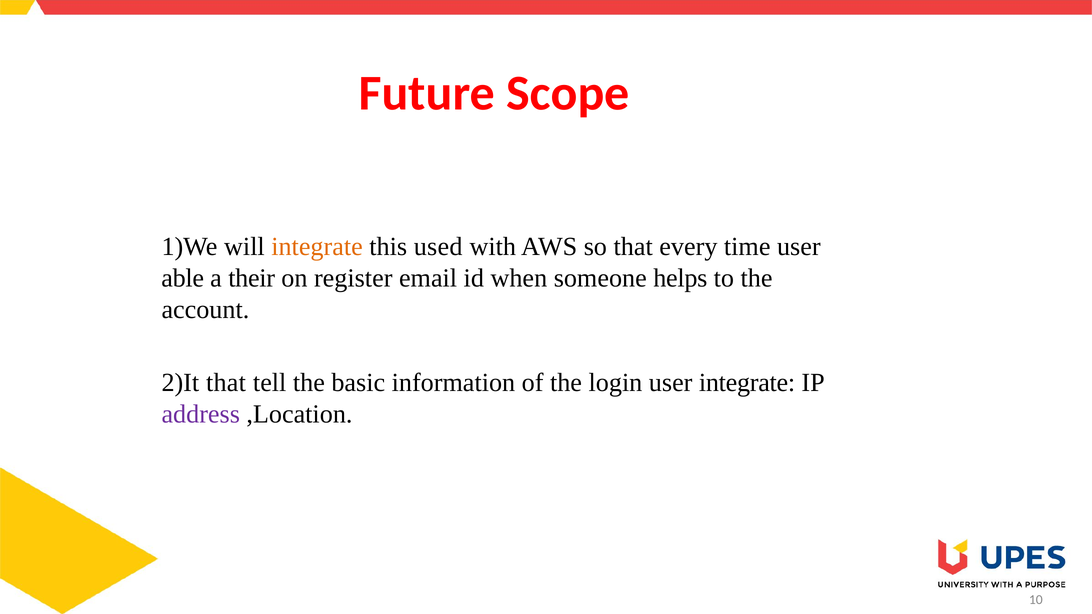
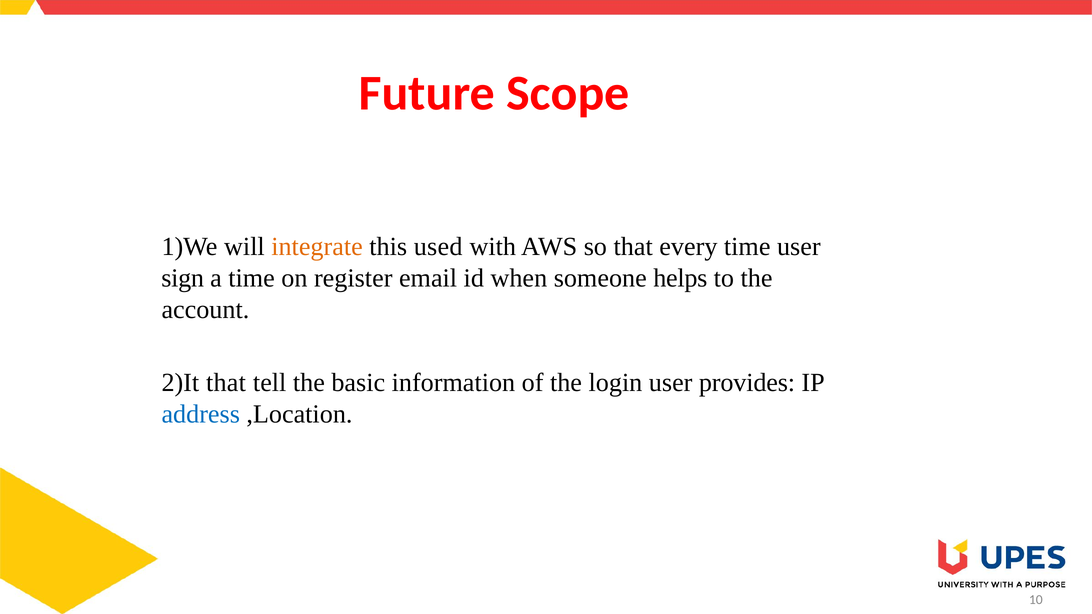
able: able -> sign (183, 278)
a their: their -> time (252, 278)
user integrate: integrate -> provides (747, 383)
address colour: purple -> blue (201, 414)
